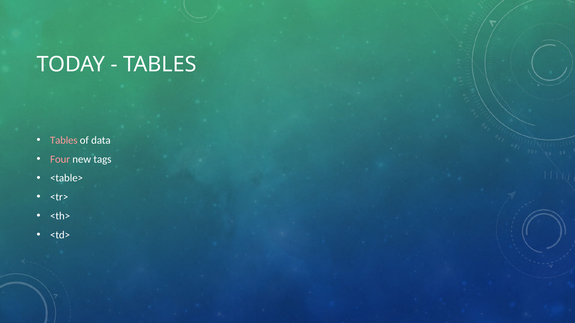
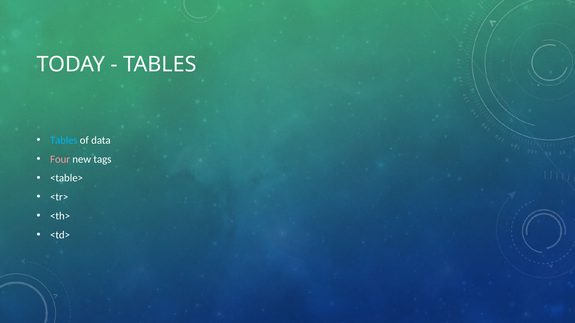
Tables colour: pink -> light blue (64, 140)
